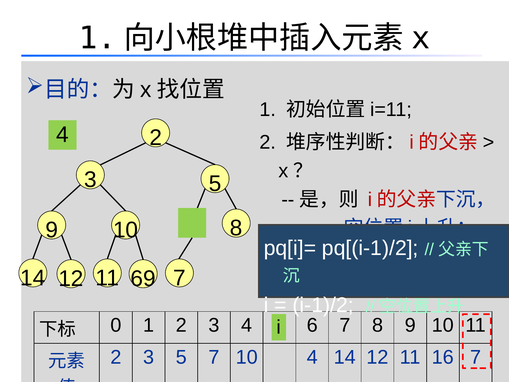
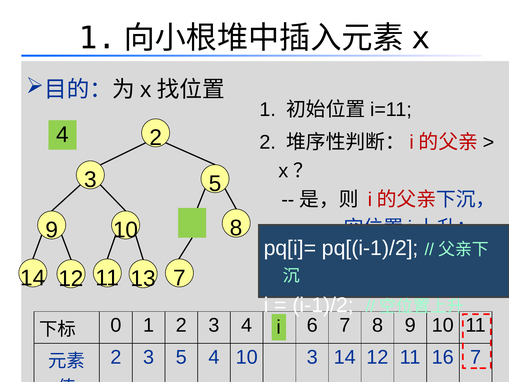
69: 69 -> 13 (143, 279)
5 7: 7 -> 4 (214, 357)
10 4: 4 -> 3 (312, 357)
